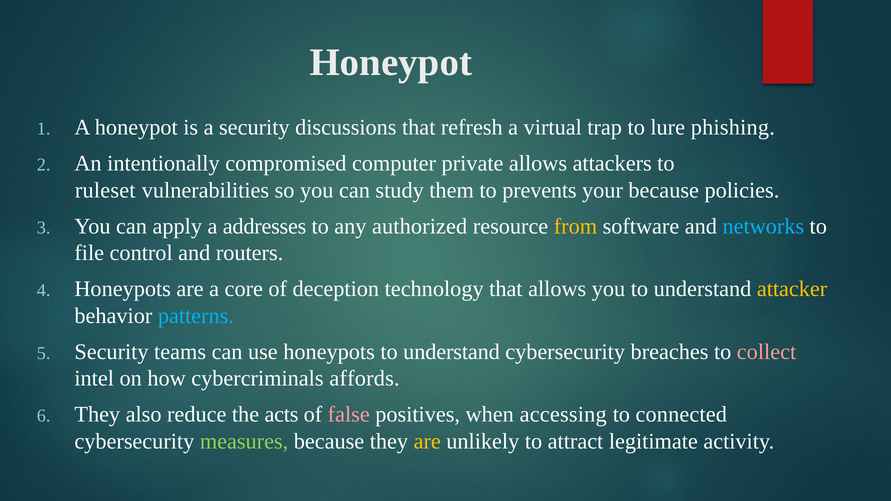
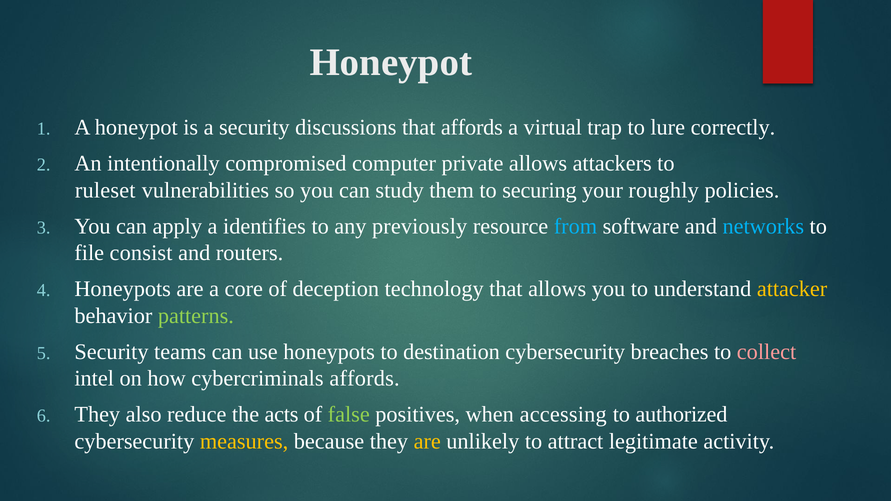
that refresh: refresh -> affords (472, 128)
phishing: phishing -> correctly (733, 128)
prevents: prevents -> securing (539, 190)
your because: because -> roughly (664, 190)
addresses: addresses -> identifies (264, 226)
authorized: authorized -> previously (420, 226)
from colour: yellow -> light blue (575, 226)
control: control -> consist (141, 253)
patterns colour: light blue -> light green (196, 316)
honeypots to understand: understand -> destination (452, 352)
false colour: pink -> light green (349, 415)
connected: connected -> authorized (681, 415)
measures colour: light green -> yellow (244, 441)
